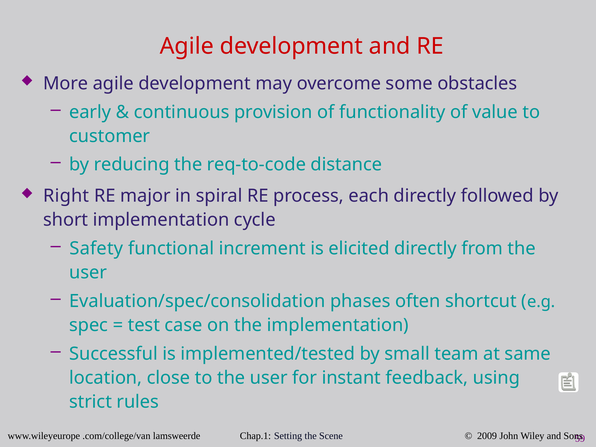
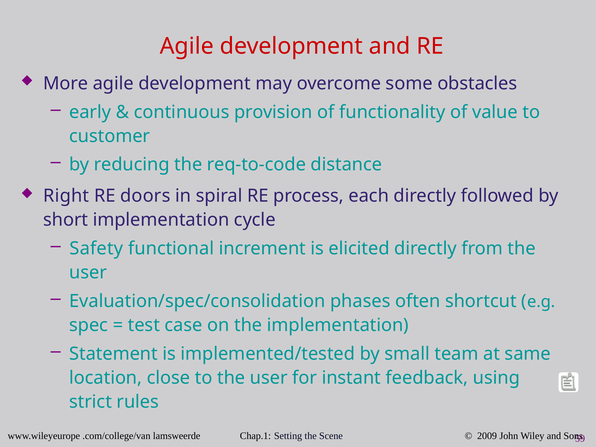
major: major -> doors (145, 196)
Successful: Successful -> Statement (114, 354)
